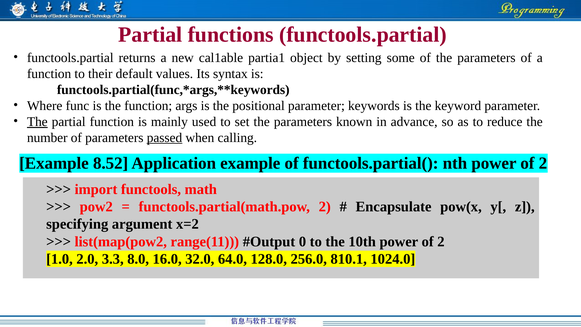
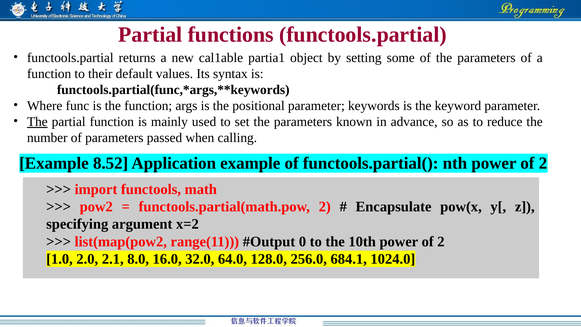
passed underline: present -> none (164, 138)
3.3: 3.3 -> 2.1 (113, 259)
810.1: 810.1 -> 684.1 (349, 259)
